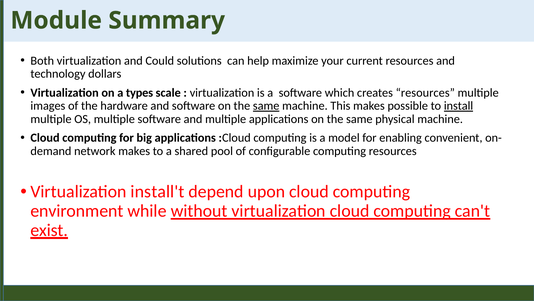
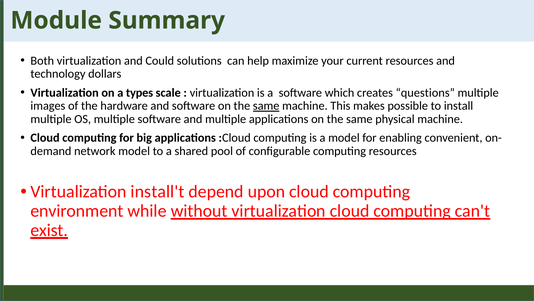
creates resources: resources -> questions (425, 92)
install underline: present -> none (459, 106)
network makes: makes -> model (134, 151)
